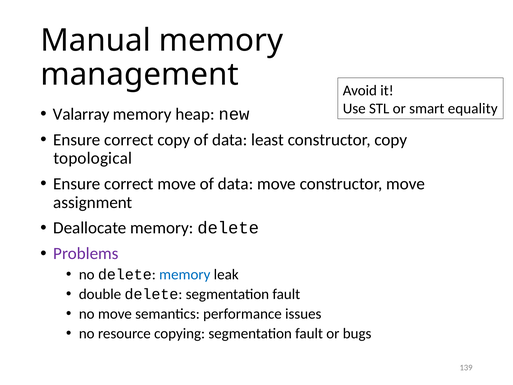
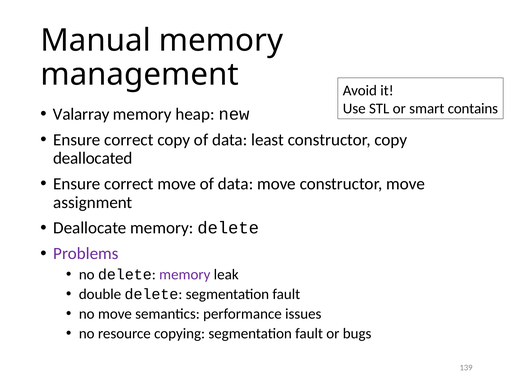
equality: equality -> contains (473, 108)
topological: topological -> deallocated (93, 158)
memory colour: blue -> purple (185, 274)
